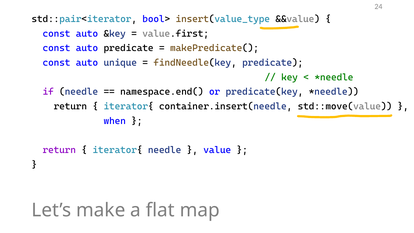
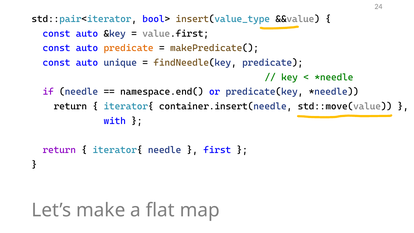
predicate colour: black -> orange (129, 48)
when: when -> with (115, 121)
value: value -> first (217, 150)
